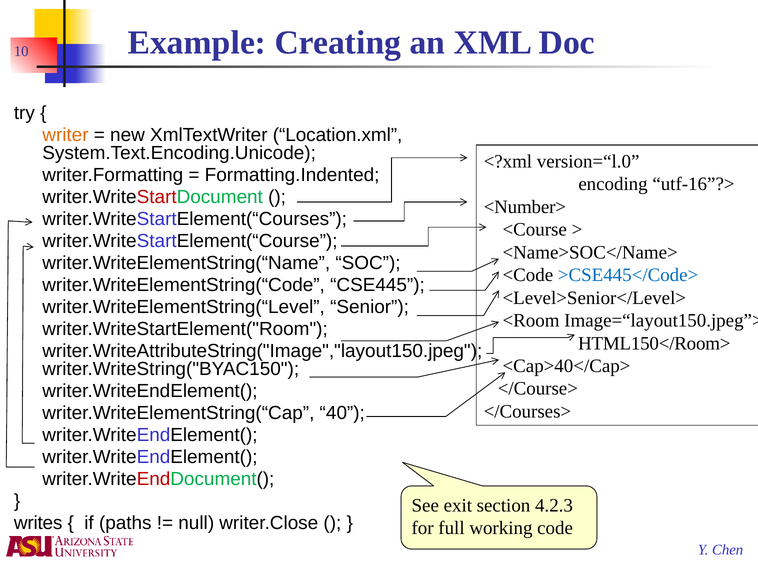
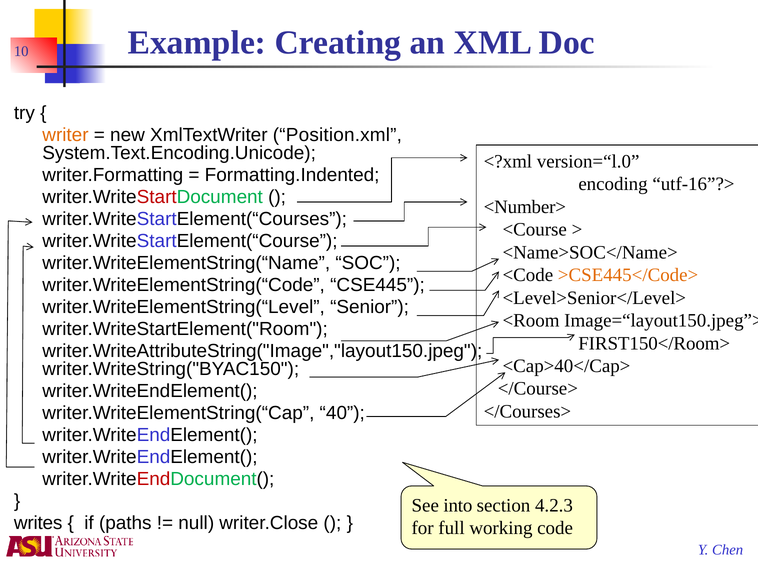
Location.xml: Location.xml -> Position.xml (337, 135)
>CSE445</Code> colour: blue -> orange (628, 275)
HTML150</Room>: HTML150</Room> -> FIRST150</Room> (654, 344)
exit: exit -> into (458, 506)
